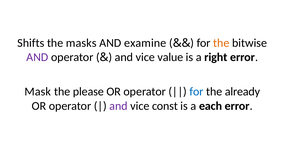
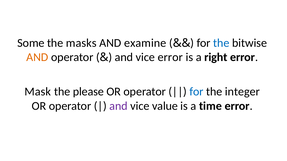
Shifts: Shifts -> Some (31, 43)
the colour: orange -> blue (221, 43)
AND colour: purple -> orange (37, 57)
vice value: value -> error (170, 57)
already: already -> integer (242, 92)
const: const -> value (165, 106)
each: each -> time (210, 106)
